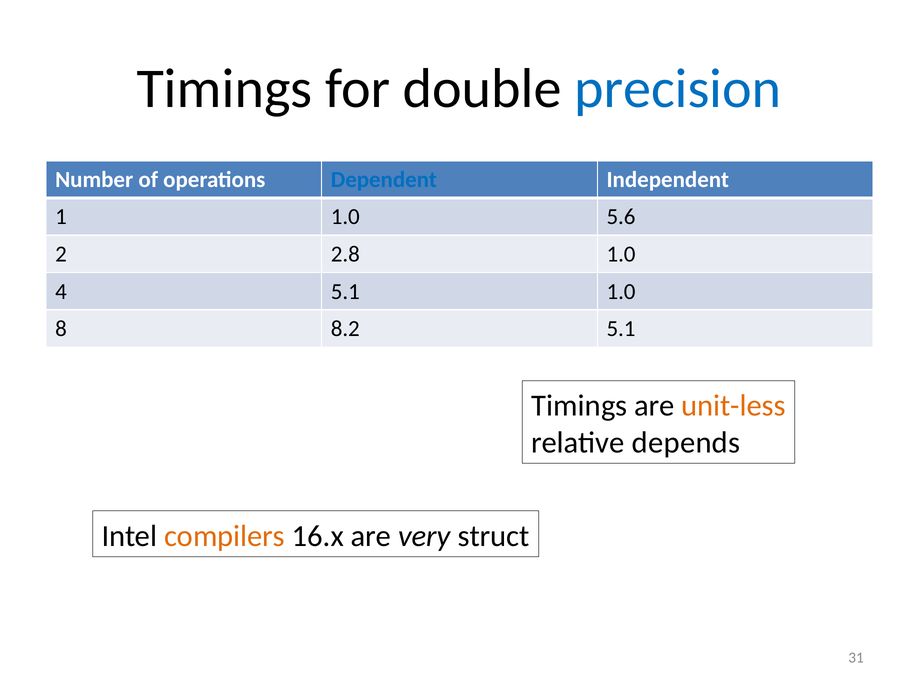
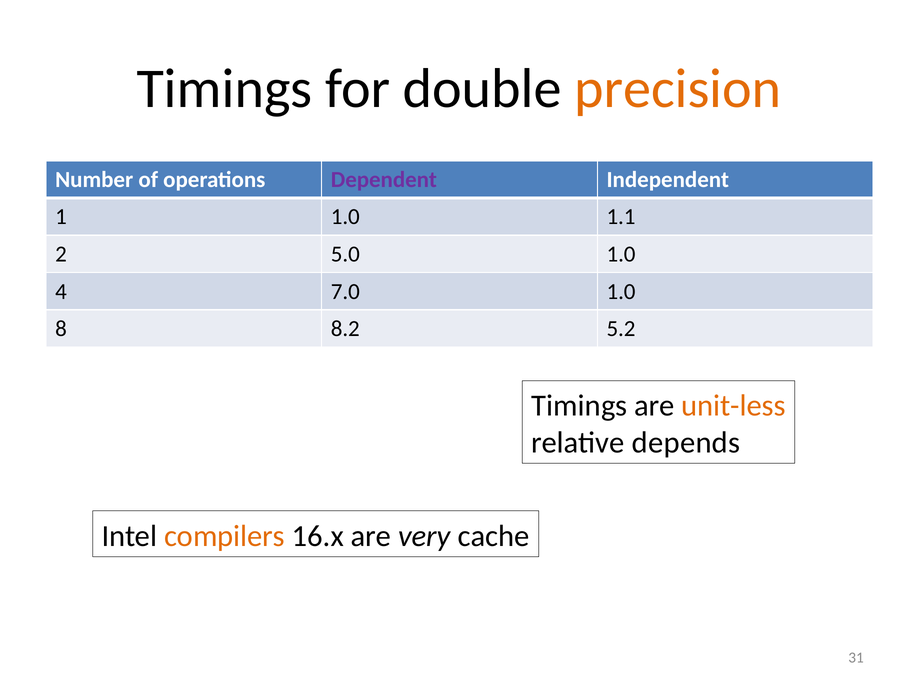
precision colour: blue -> orange (678, 89)
Dependent colour: blue -> purple (384, 180)
5.6: 5.6 -> 1.1 (621, 217)
2.8: 2.8 -> 5.0 (345, 254)
4 5.1: 5.1 -> 7.0 (345, 292)
8.2 5.1: 5.1 -> 5.2 (621, 329)
struct: struct -> cache (494, 536)
